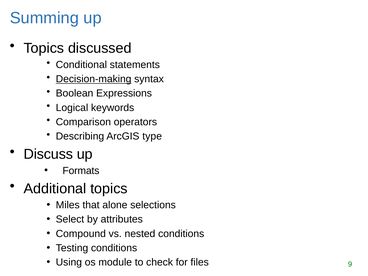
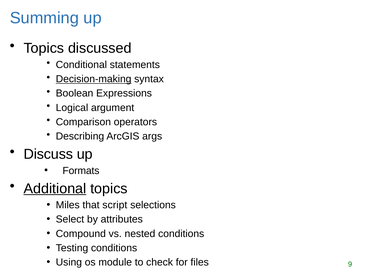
keywords: keywords -> argument (113, 108)
type: type -> args (152, 136)
Additional underline: none -> present (55, 189)
alone: alone -> script (115, 205)
